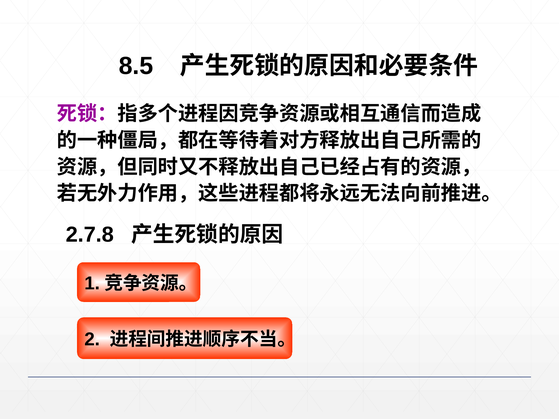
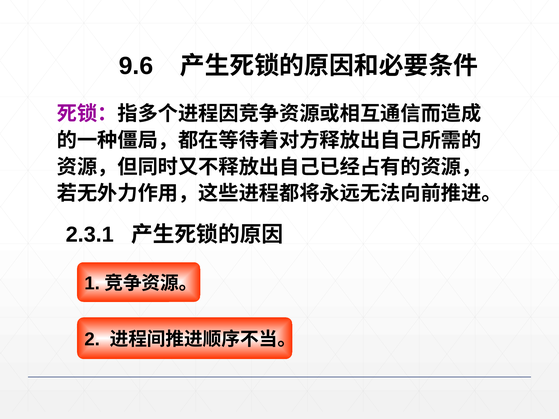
8.5: 8.5 -> 9.6 (136, 66)
2.7.8: 2.7.8 -> 2.3.1 (90, 235)
